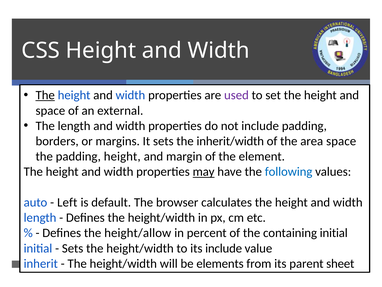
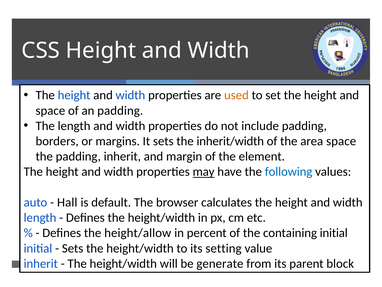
The underline: present -> none (45, 95)
used colour: purple -> orange (236, 95)
an external: external -> padding (120, 110)
padding height: height -> inherit (122, 156)
Left: Left -> Hall (67, 202)
its include: include -> setting (223, 248)
elements: elements -> generate (220, 263)
sheet: sheet -> block (340, 263)
